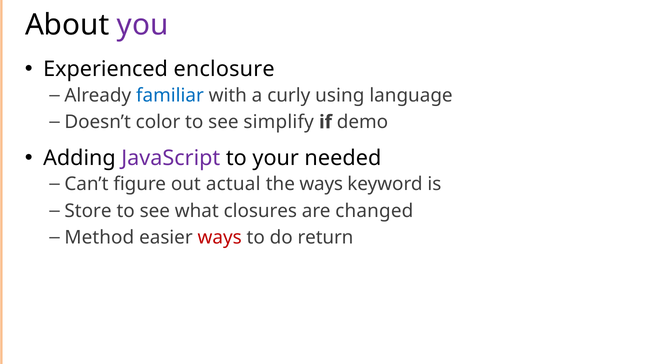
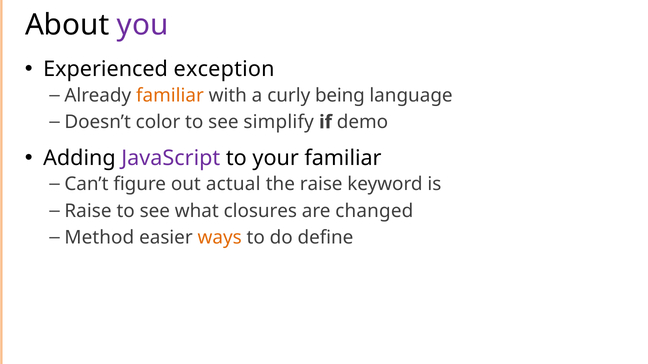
enclosure: enclosure -> exception (224, 69)
familiar colour: blue -> orange (170, 95)
using: using -> being (340, 95)
your needed: needed -> familiar (343, 158)
the ways: ways -> raise (321, 184)
Store: Store -> Raise (88, 211)
ways colour: red -> orange (220, 238)
return: return -> define (325, 238)
